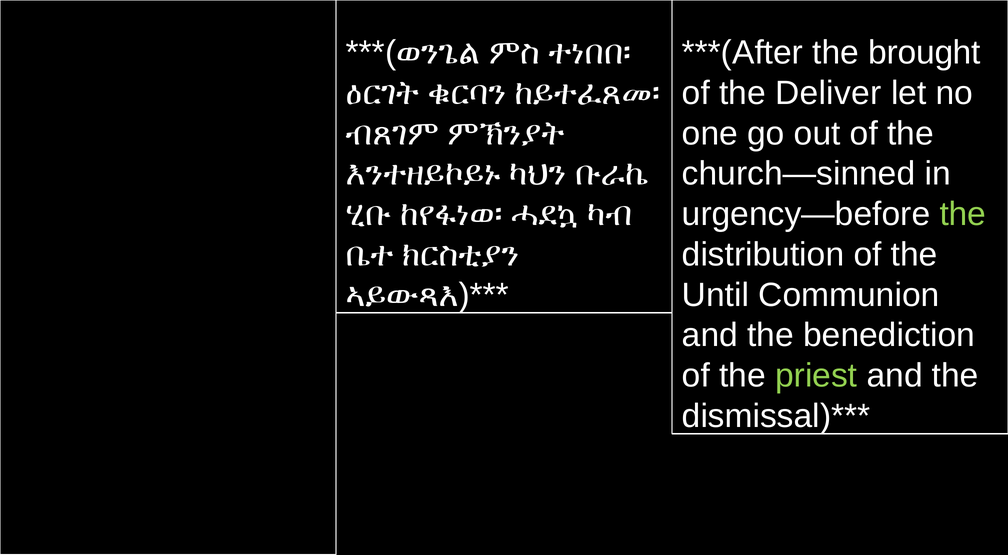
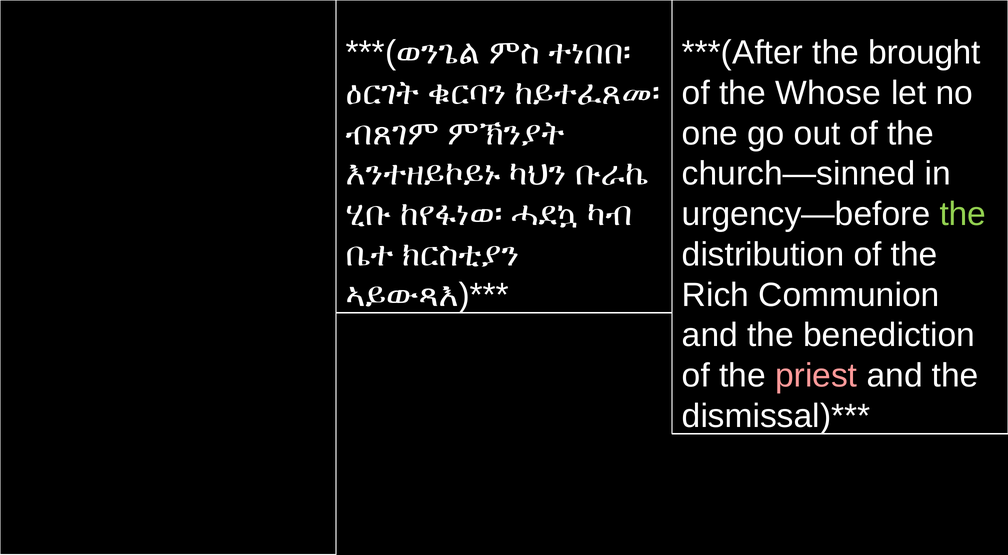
Deliver: Deliver -> Whose (828, 93)
Until: Until -> Rich (715, 295)
priest colour: light green -> pink (816, 375)
